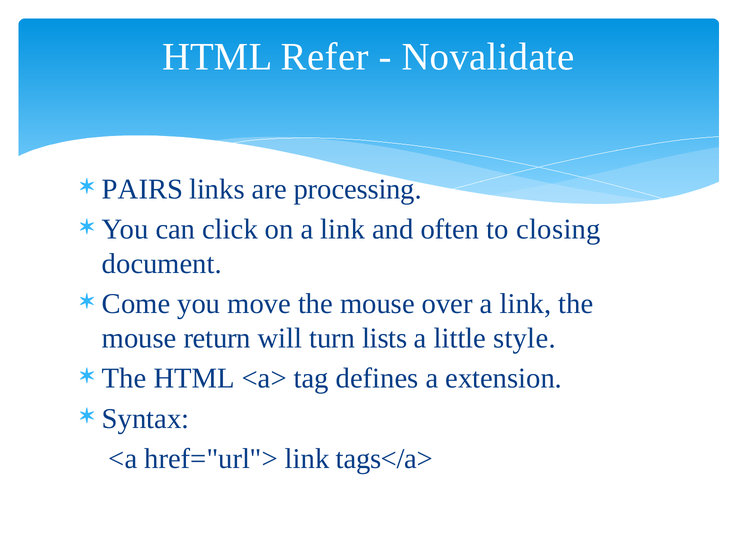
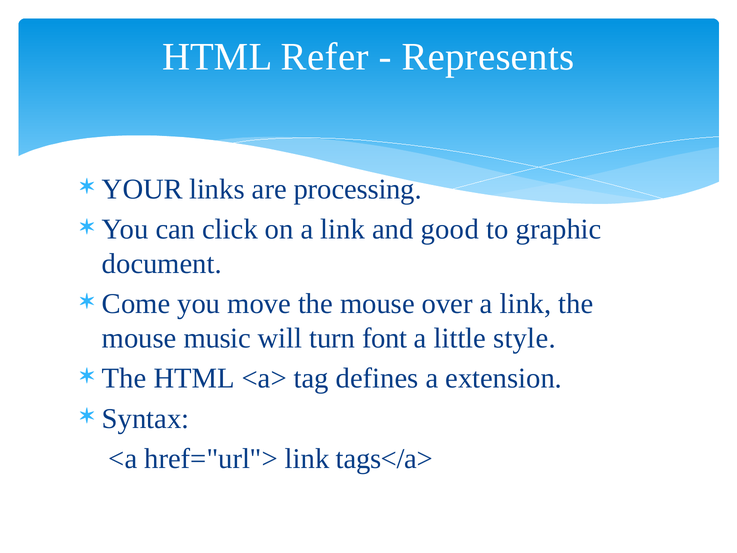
Novalidate: Novalidate -> Represents (488, 57)
PAIRS: PAIRS -> YOUR (143, 189)
often: often -> good (450, 229)
closing: closing -> graphic (559, 229)
return: return -> music (217, 338)
lists: lists -> font (385, 338)
